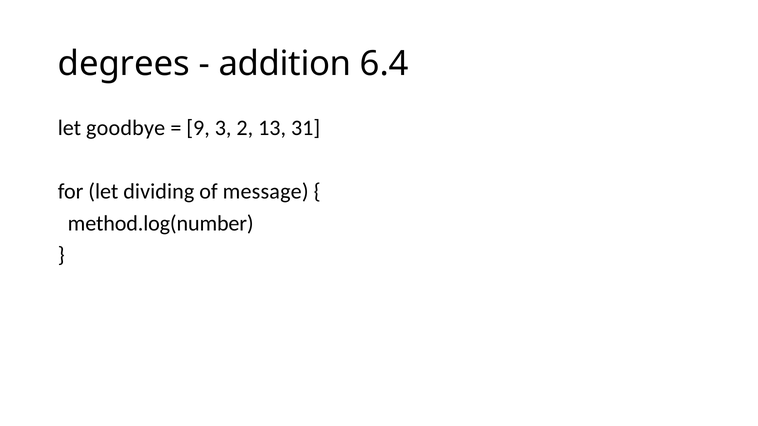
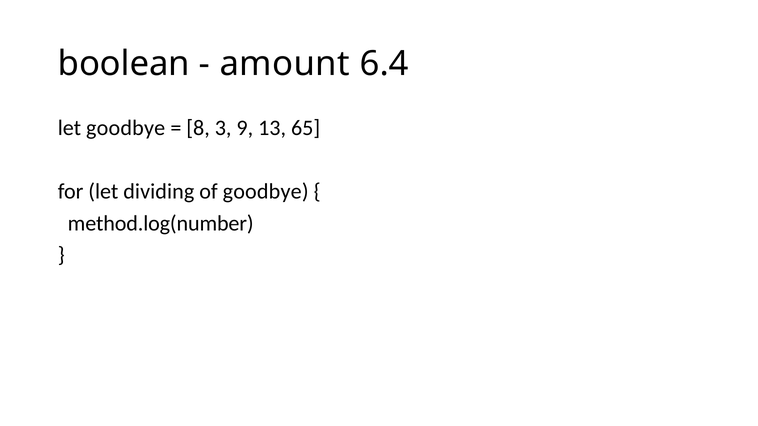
degrees: degrees -> boolean (124, 64)
addition: addition -> amount (285, 64)
9: 9 -> 8 (198, 128)
2: 2 -> 9 (245, 128)
31: 31 -> 65 (306, 128)
of message: message -> goodbye (266, 192)
